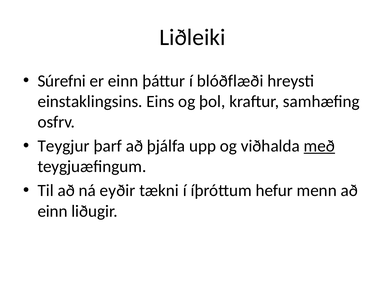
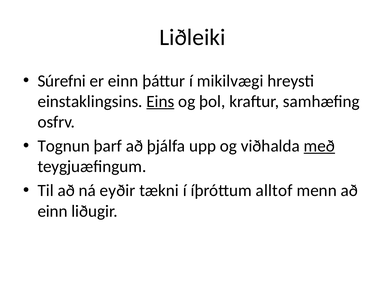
blóðflæði: blóðflæði -> mikilvægi (230, 81)
Eins underline: none -> present (160, 101)
Teygjur: Teygjur -> Tognun (64, 146)
hefur: hefur -> alltof (274, 190)
